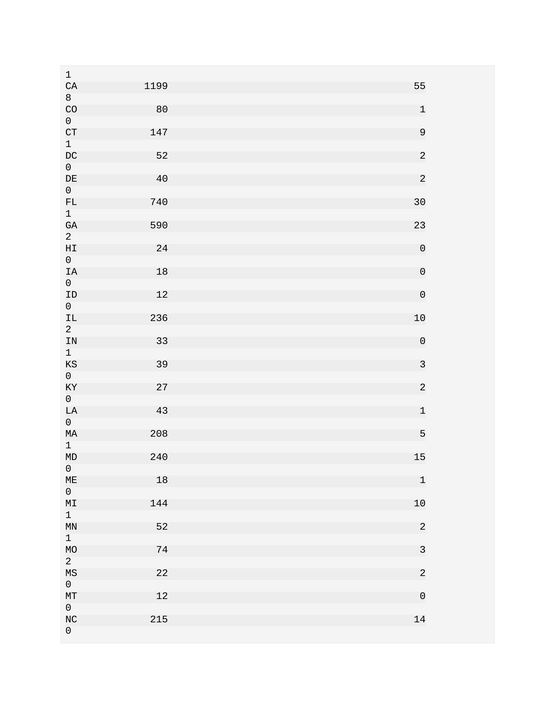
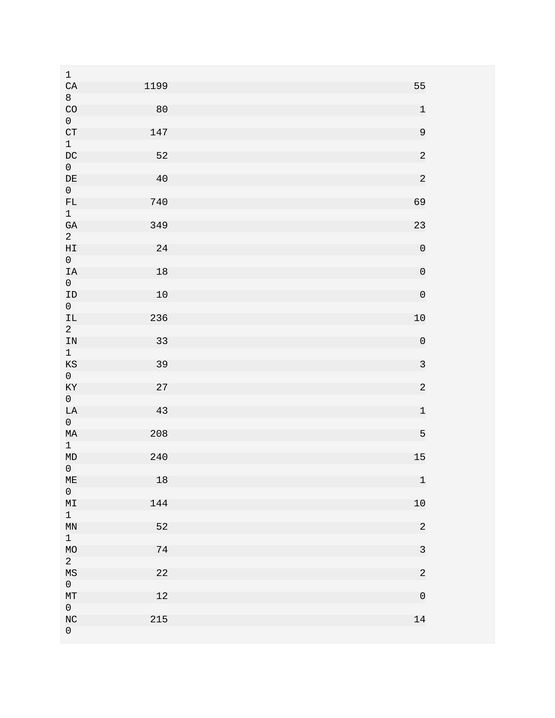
30: 30 -> 69 (420, 202)
590: 590 -> 349 (159, 225)
ID 12: 12 -> 10 (162, 295)
